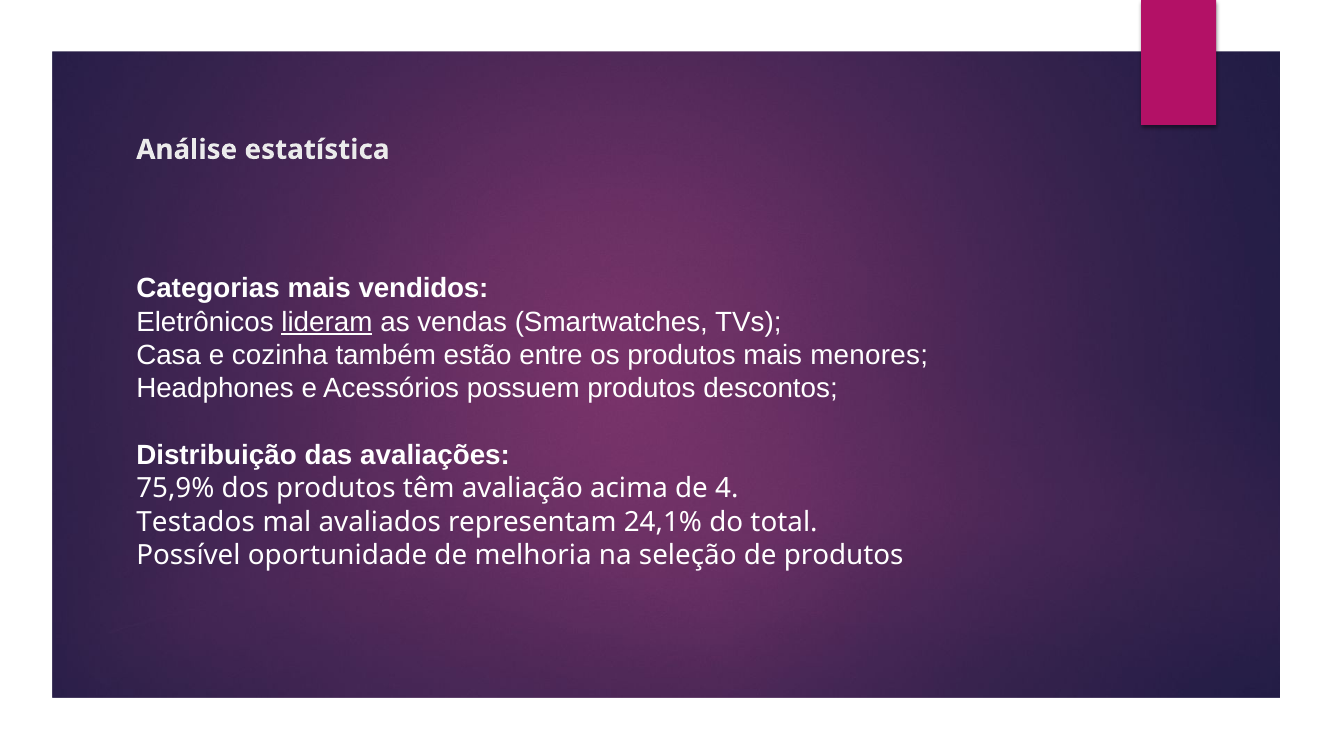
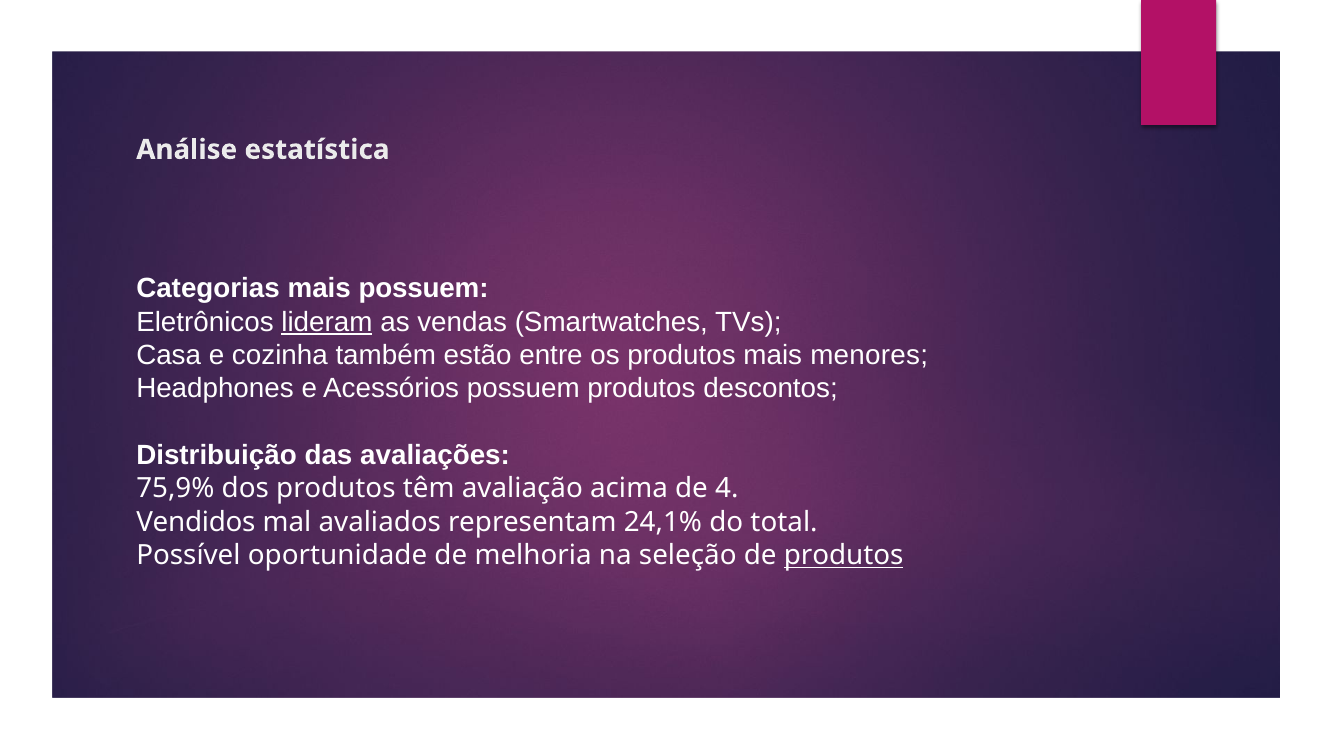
mais vendidos: vendidos -> possuem (424, 289)
Testados: Testados -> Vendidos (196, 522)
produtos underline: none -> present (844, 555)
